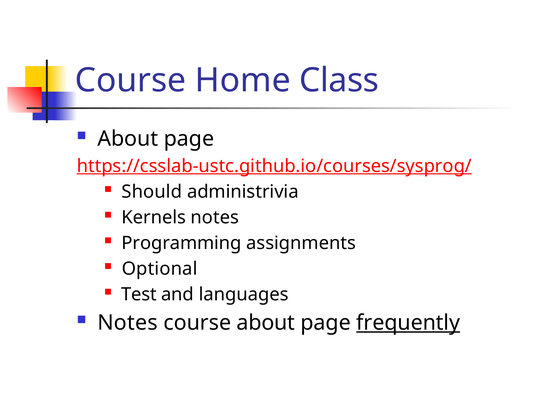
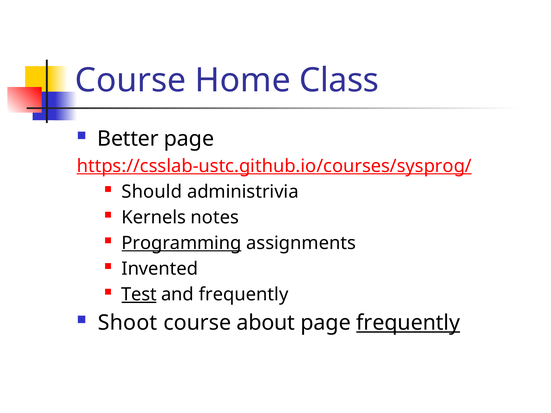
About: About -> Better (128, 139)
Programming underline: none -> present (182, 243)
Optional: Optional -> Invented (160, 269)
Test underline: none -> present (139, 295)
and languages: languages -> frequently (244, 295)
Notes: Notes -> Shoot (128, 323)
